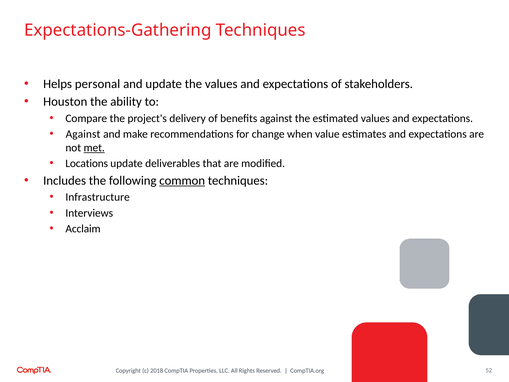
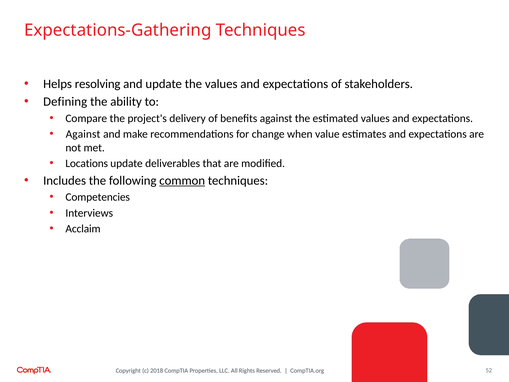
personal: personal -> resolving (98, 84)
Houston: Houston -> Defining (65, 102)
met underline: present -> none (94, 148)
Infrastructure: Infrastructure -> Competencies (98, 197)
